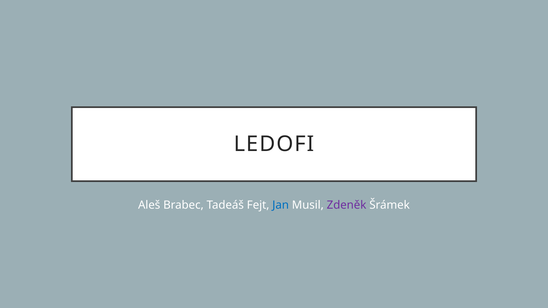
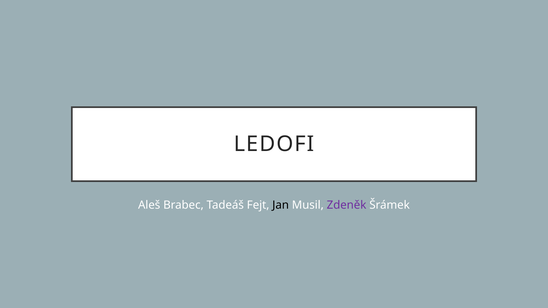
Jan colour: blue -> black (281, 205)
